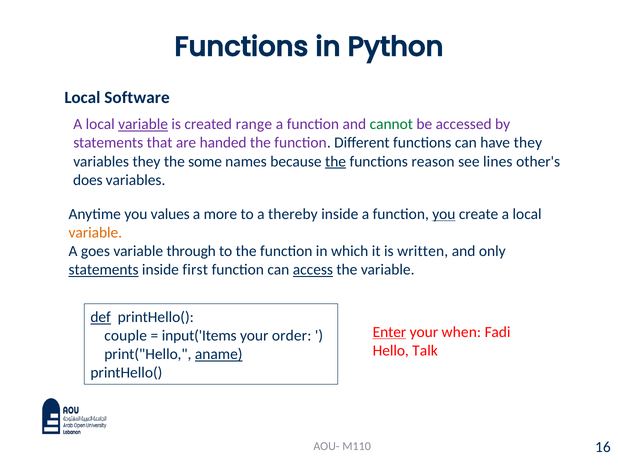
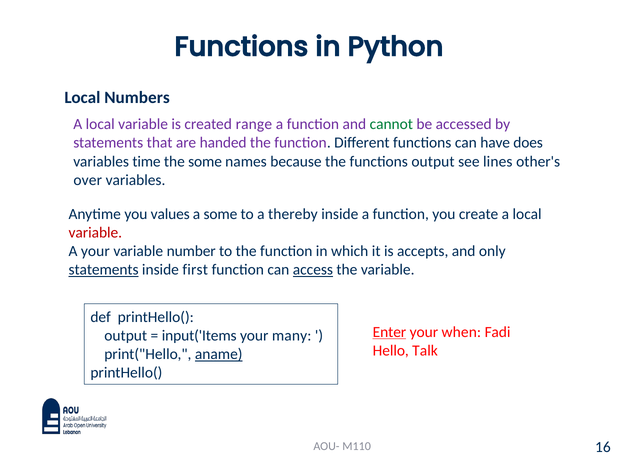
Software: Software -> Numbers (137, 98)
variable underline: present -> none (143, 124)
have they: they -> does (528, 143)
variables they: they -> time (147, 161)
the underline: present -> none (336, 161)
functions reason: reason -> output (433, 161)
does: does -> over (88, 180)
a more: more -> some (220, 214)
you underline: present -> none (444, 214)
variable colour: orange -> red (95, 232)
A goes: goes -> your (95, 251)
through: through -> number (191, 251)
written: written -> accepts (423, 251)
def underline: present -> none (101, 317)
couple: couple -> output (126, 335)
order: order -> many (292, 335)
